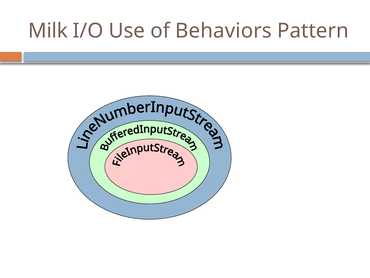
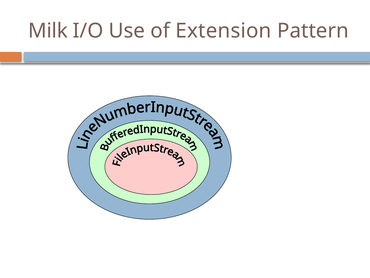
Behaviors: Behaviors -> Extension (223, 31)
